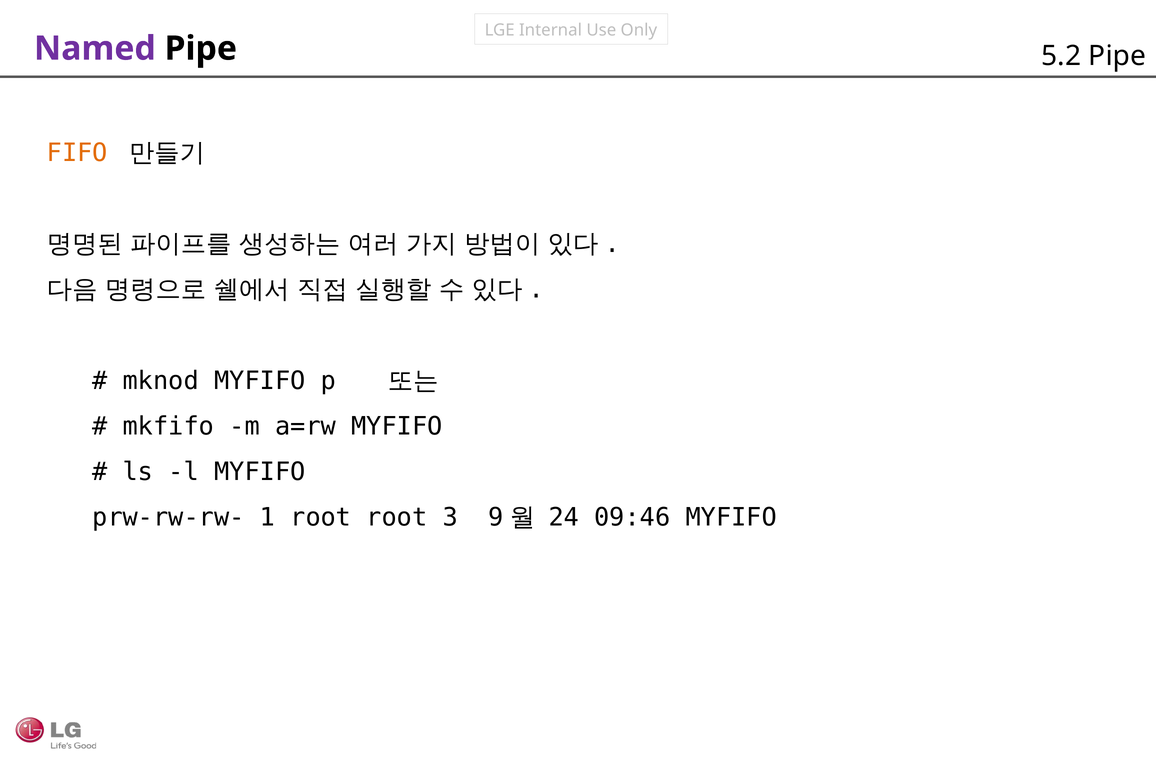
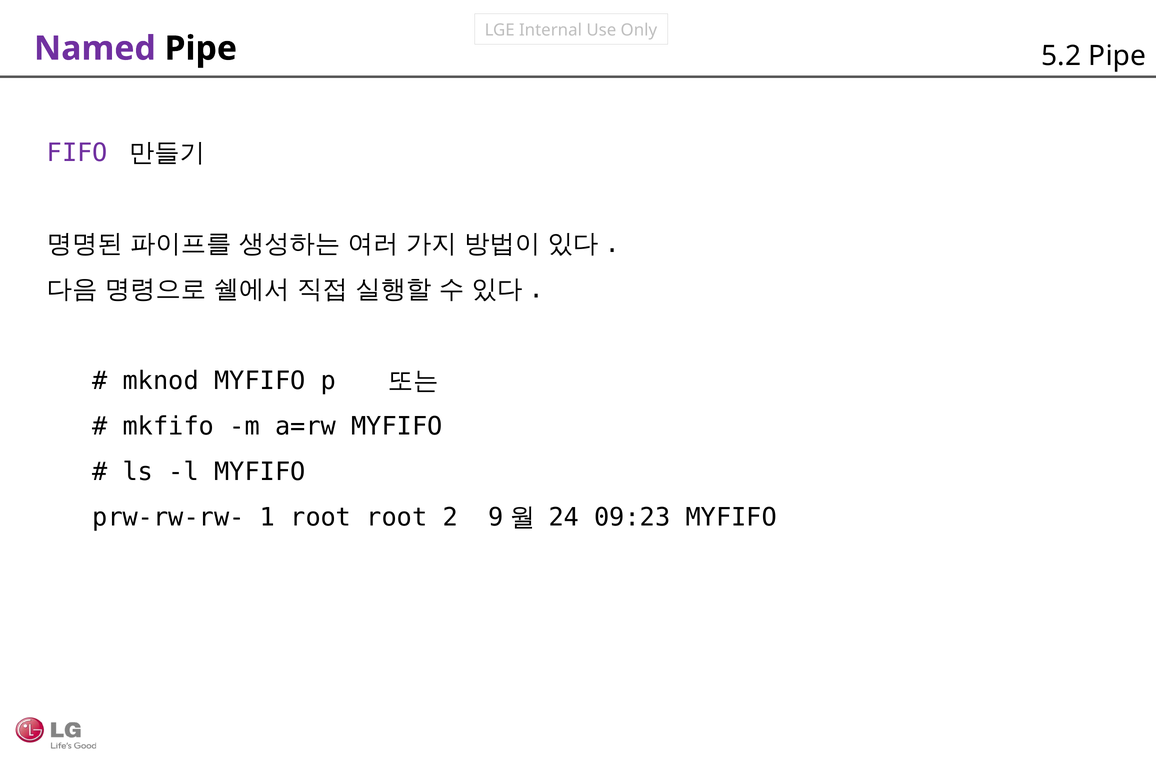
FIFO colour: orange -> purple (77, 153)
3: 3 -> 2 (450, 517)
09:46: 09:46 -> 09:23 (632, 517)
